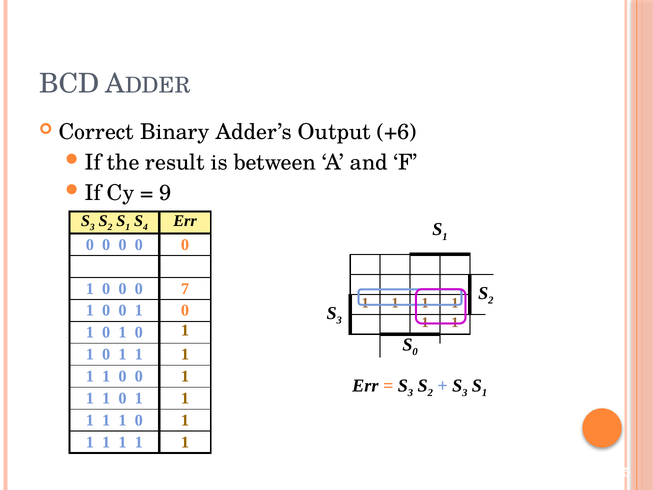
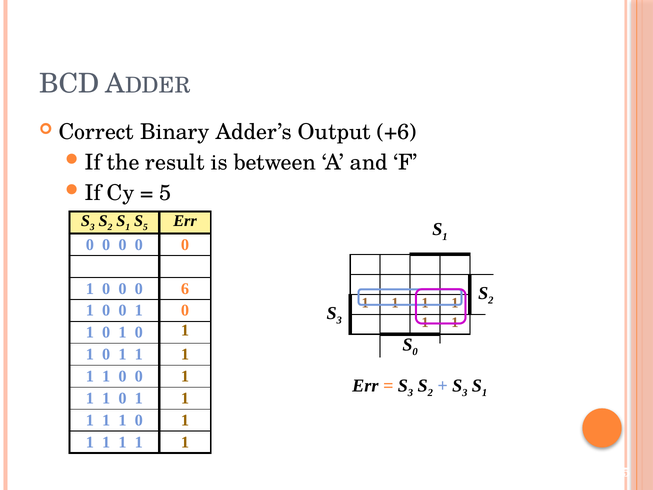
9: 9 -> 5 (166, 193)
4: 4 -> 5 (145, 227)
7: 7 -> 6 (185, 289)
